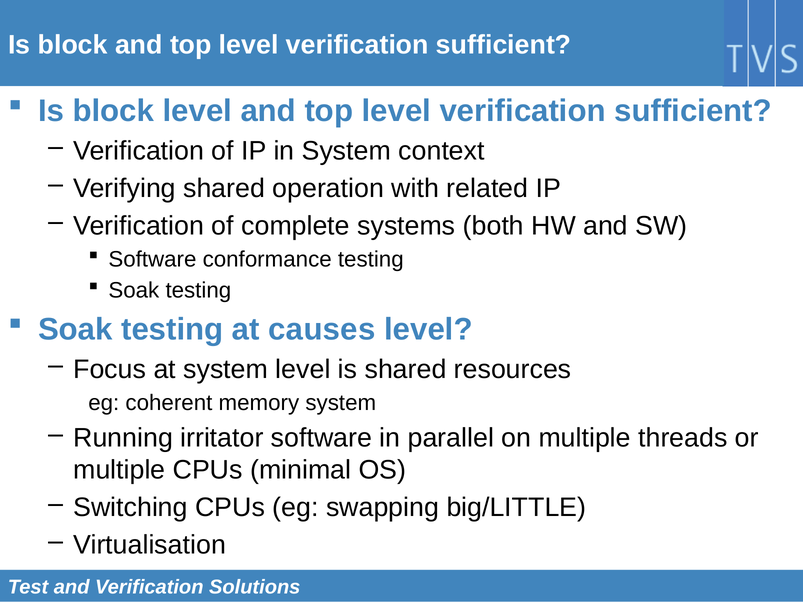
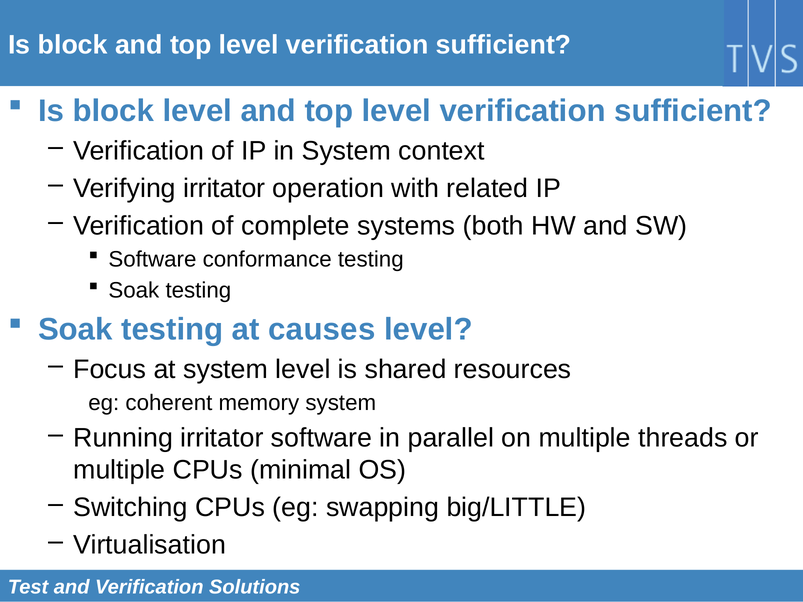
Verifying shared: shared -> irritator (224, 188)
